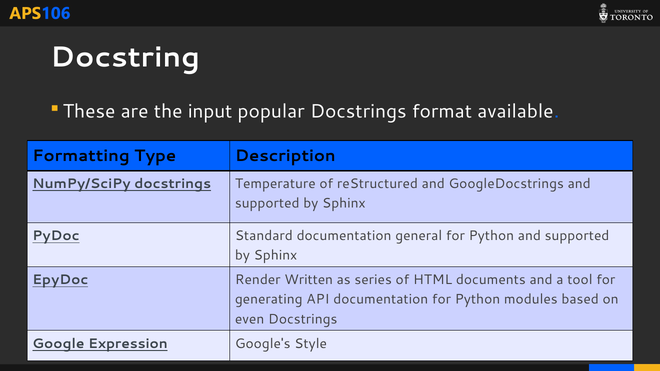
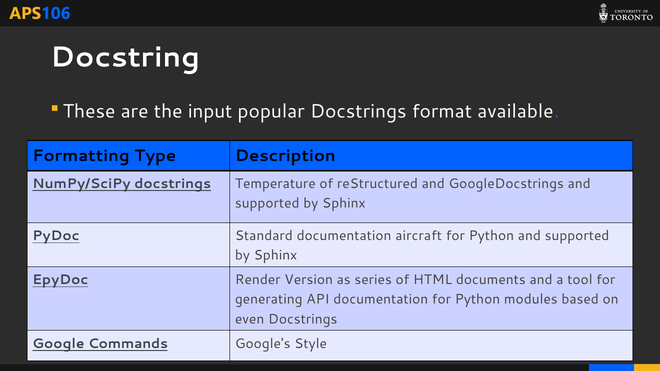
general: general -> aircraft (419, 236)
Written: Written -> Version (309, 280)
Expression: Expression -> Commands (128, 344)
